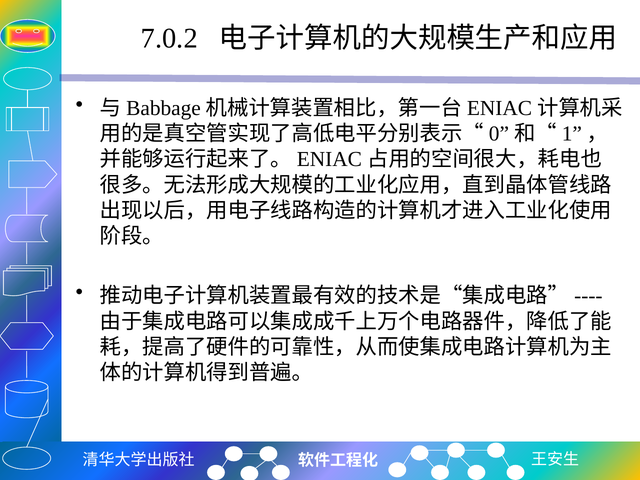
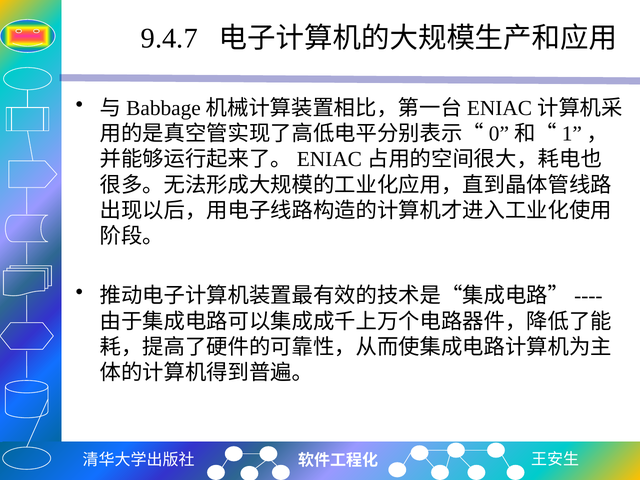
7.0.2: 7.0.2 -> 9.4.7 (169, 38)
